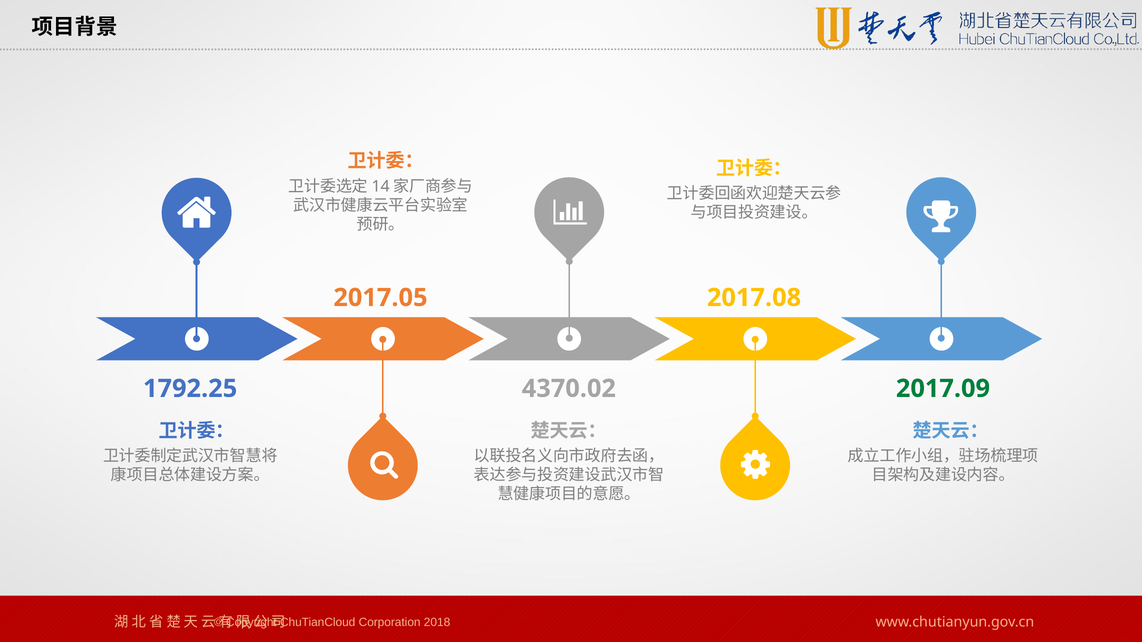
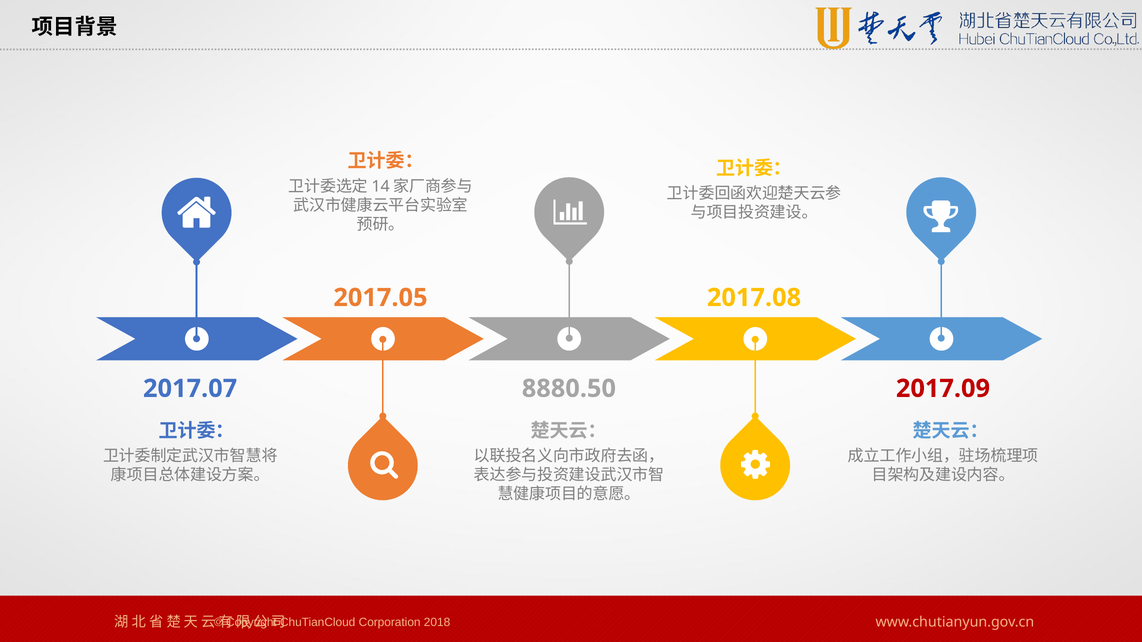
1792.25: 1792.25 -> 2017.07 (190, 389)
4370.02: 4370.02 -> 8880.50 (569, 389)
2017.09 colour: green -> red (943, 389)
